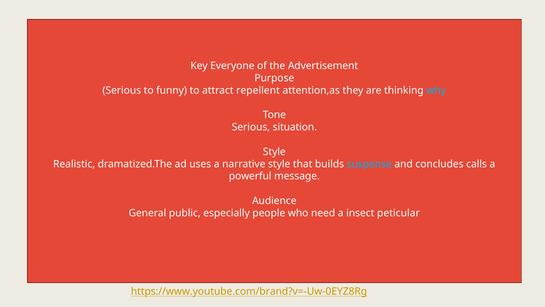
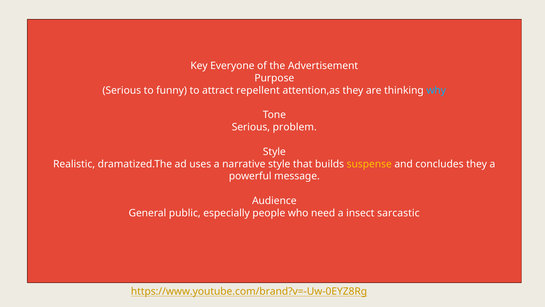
situation: situation -> problem (295, 127)
suspense colour: light blue -> yellow (369, 164)
concludes calls: calls -> they (477, 164)
peticular: peticular -> sarcastic (398, 213)
